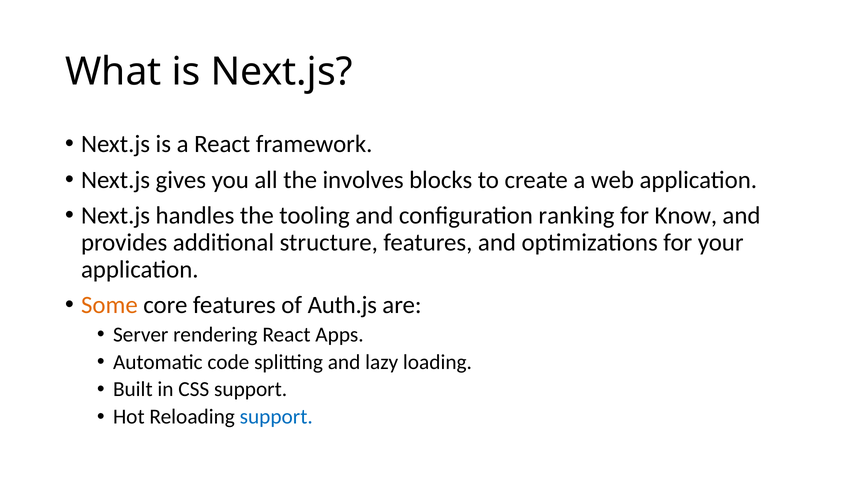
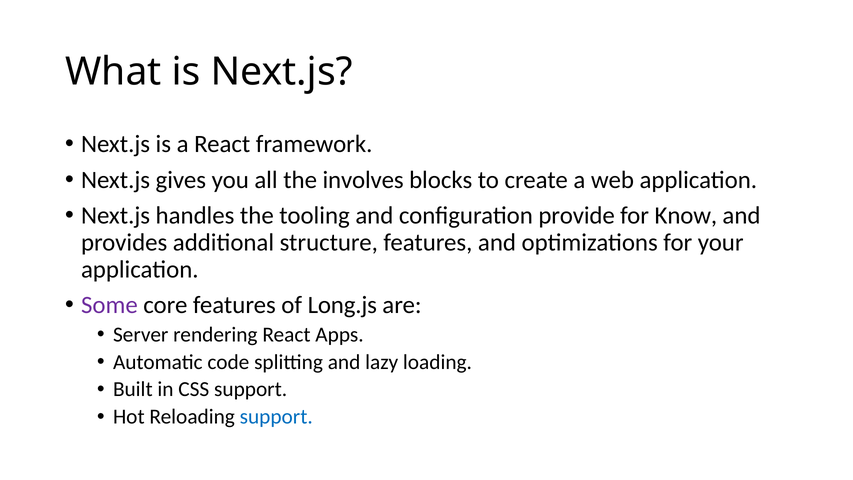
ranking: ranking -> provide (577, 216)
Some colour: orange -> purple (109, 305)
Auth.js: Auth.js -> Long.js (342, 305)
